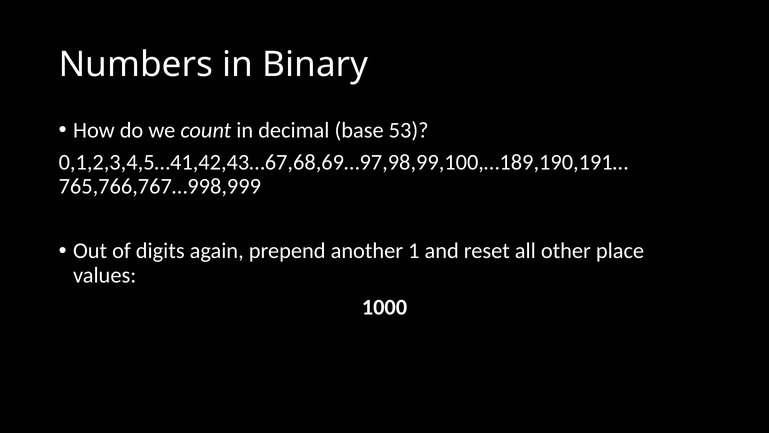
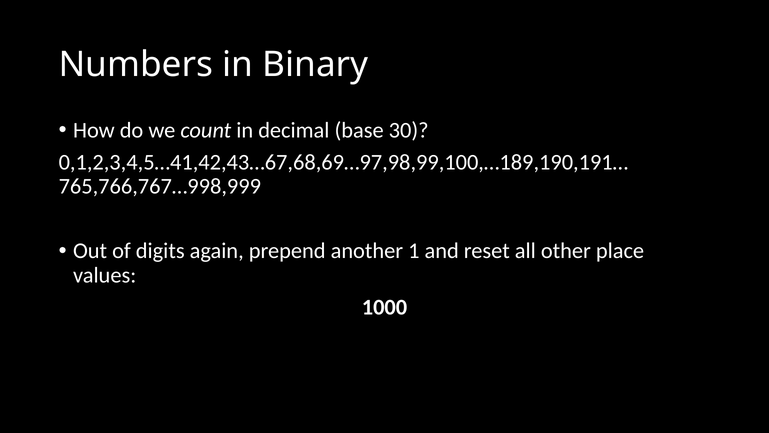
53: 53 -> 30 (409, 130)
